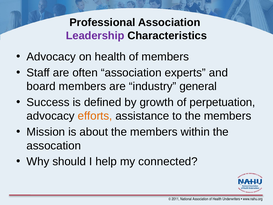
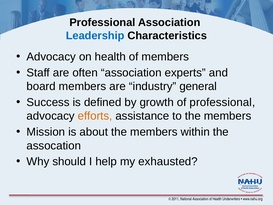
Leadership colour: purple -> blue (95, 36)
of perpetuation: perpetuation -> professional (222, 102)
connected: connected -> exhausted (168, 161)
